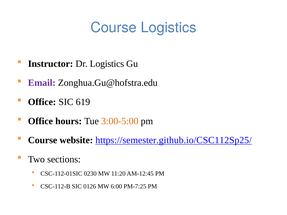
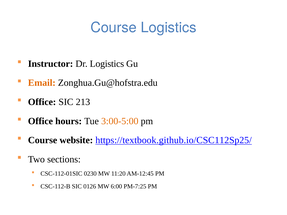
Email colour: purple -> orange (42, 83)
619: 619 -> 213 (83, 102)
https://semester.github.io/CSC112Sp25/: https://semester.github.io/CSC112Sp25/ -> https://textbook.github.io/CSC112Sp25/ (174, 140)
